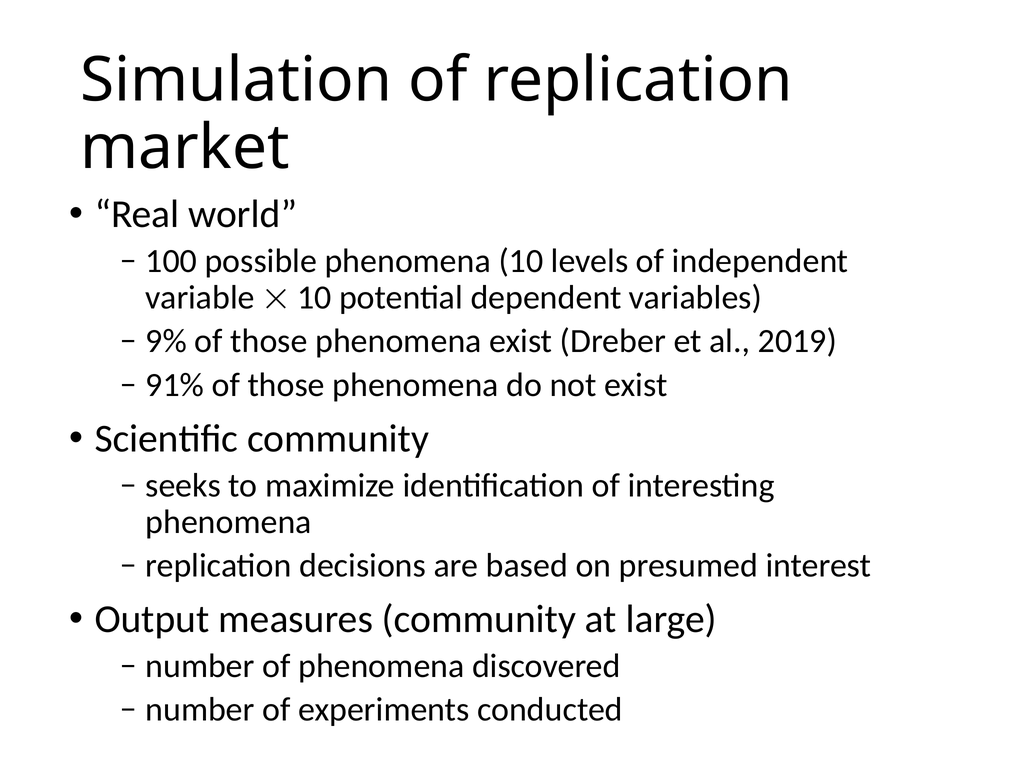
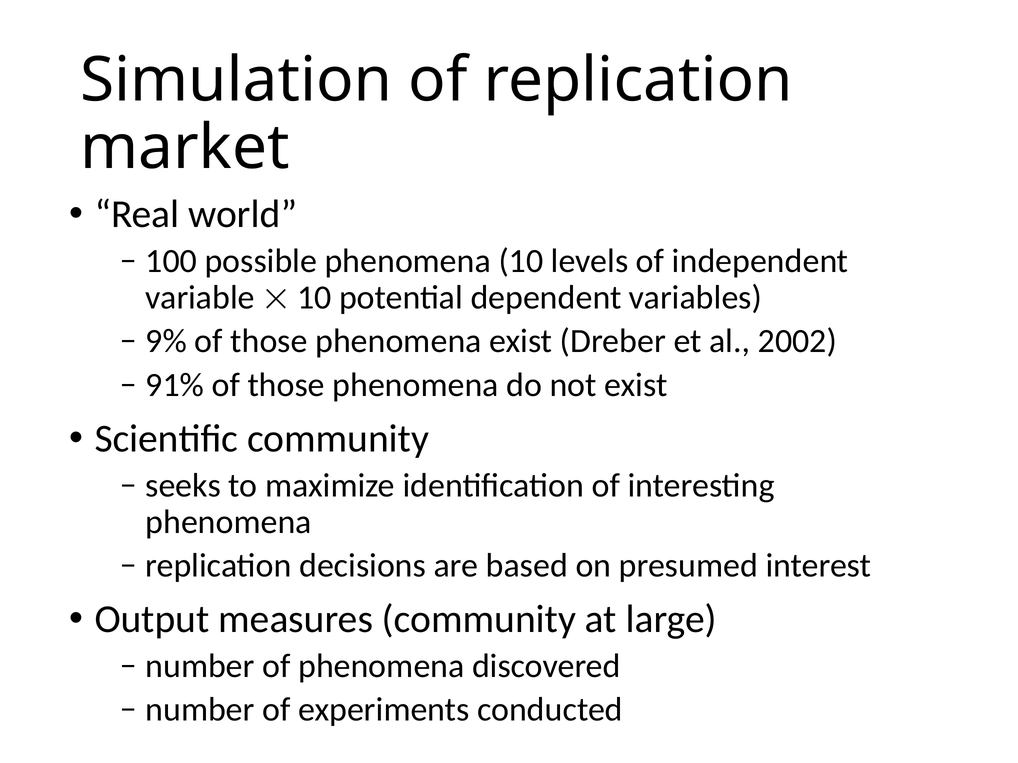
2019: 2019 -> 2002 (797, 341)
